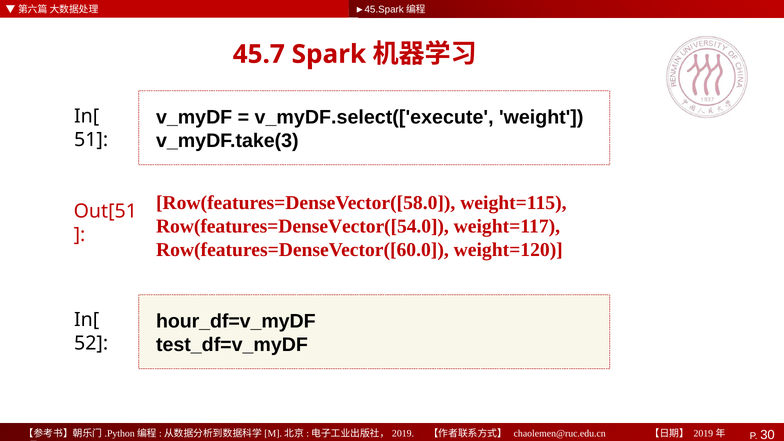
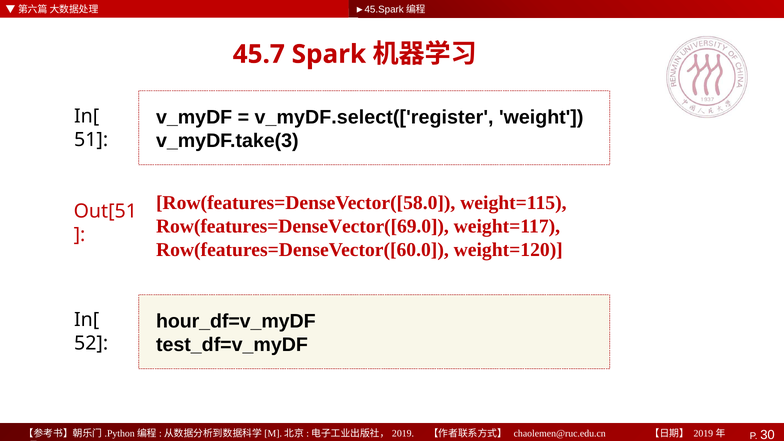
v_myDF.select(['execute: v_myDF.select(['execute -> v_myDF.select(['register (374, 117)
Row(features=DenseVector([54.0: Row(features=DenseVector([54.0 -> Row(features=DenseVector([69.0 (302, 226)
